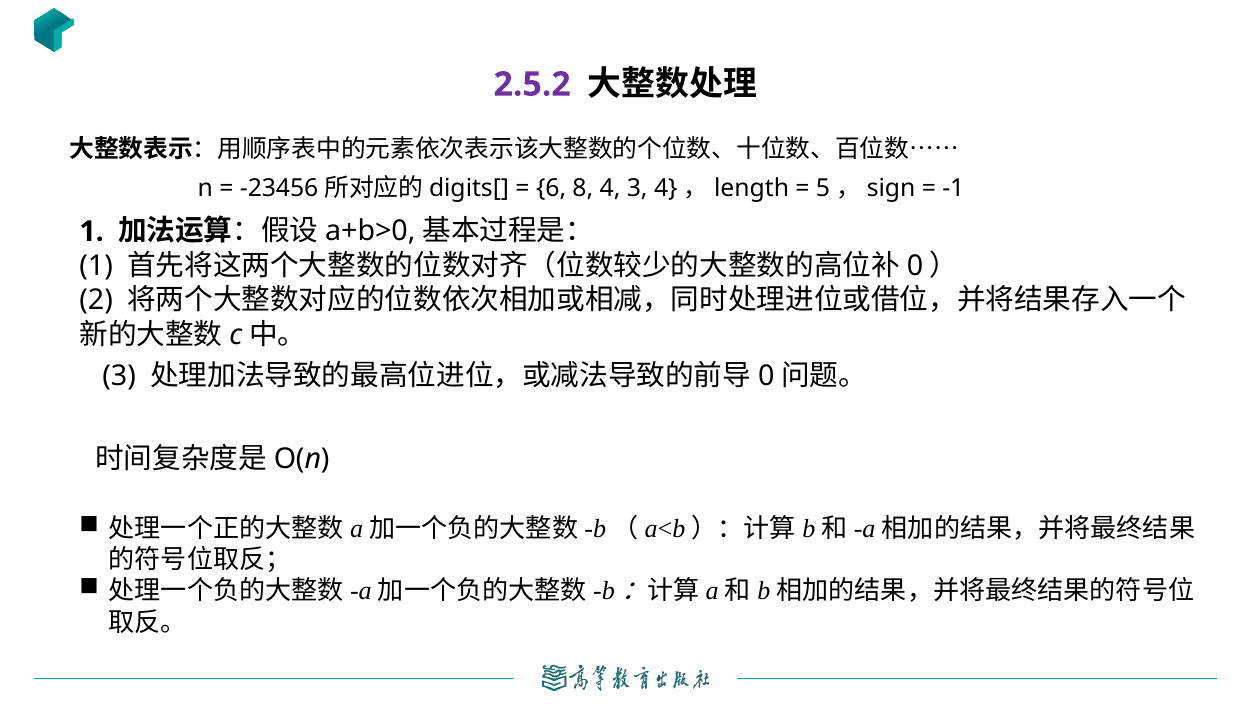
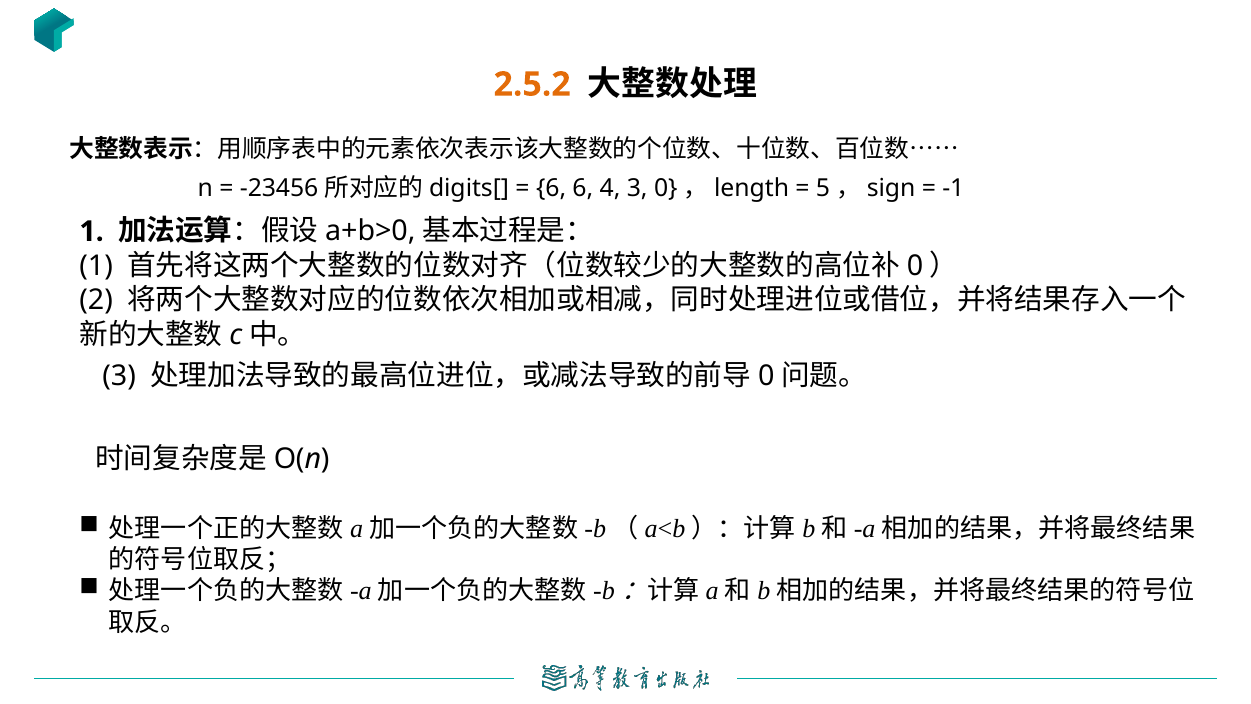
2.5.2 colour: purple -> orange (532, 84)
6 8: 8 -> 6 (583, 189)
3 4: 4 -> 0 (666, 189)
